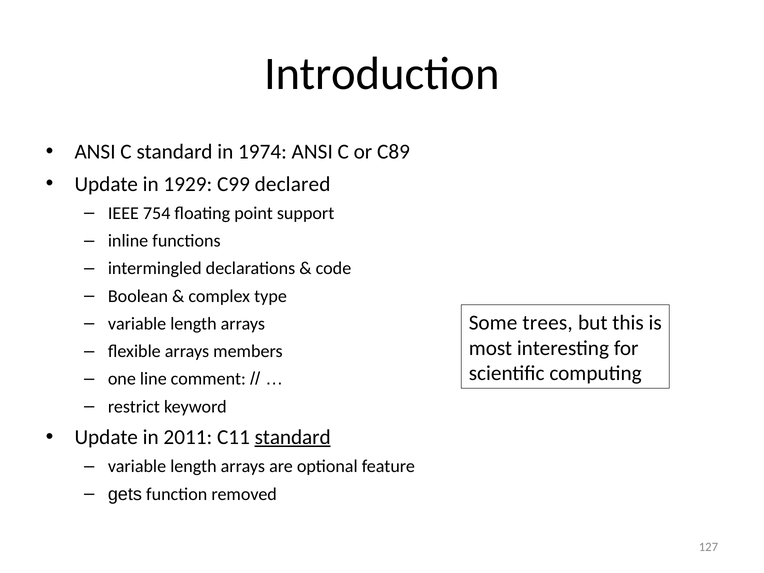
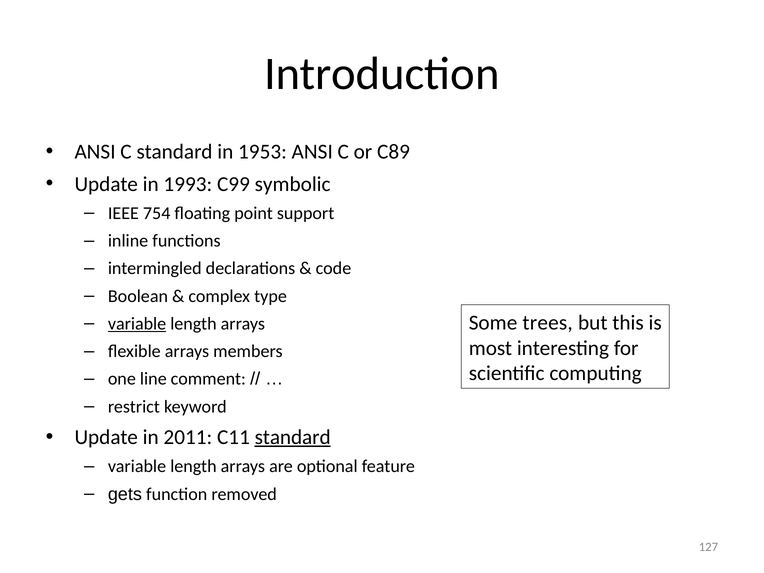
1974: 1974 -> 1953 (262, 152)
1929: 1929 -> 1993 (188, 184)
declared: declared -> symbolic (293, 184)
variable underline: none -> present (137, 324)
